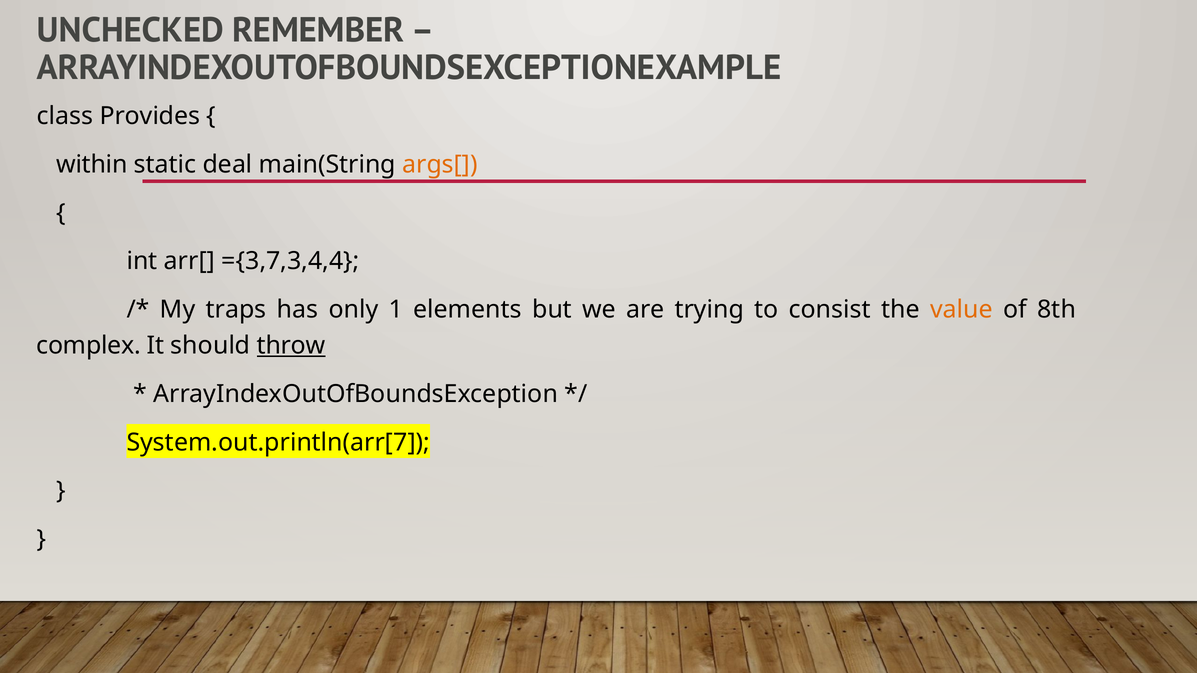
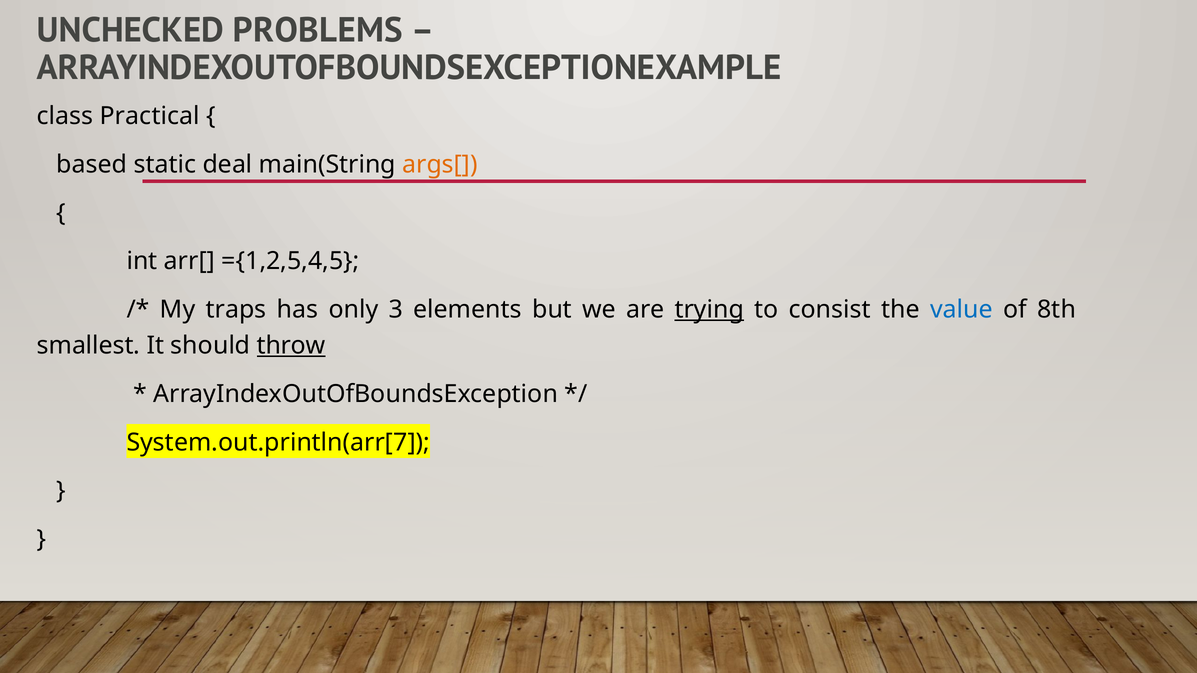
REMEMBER: REMEMBER -> PROBLEMS (318, 30)
Provides: Provides -> Practical (150, 116)
within: within -> based (92, 164)
={3,7,3,4,4: ={3,7,3,4,4 -> ={1,2,5,4,5 (291, 261)
1: 1 -> 3 (396, 310)
trying underline: none -> present (709, 310)
value colour: orange -> blue (962, 310)
complex: complex -> smallest (89, 346)
